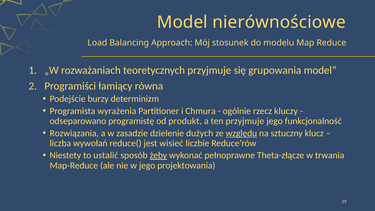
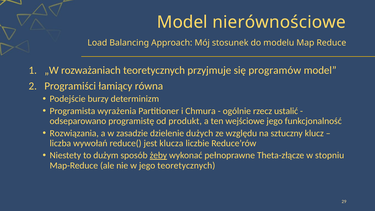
grupowania: grupowania -> programów (275, 70)
kluczy: kluczy -> ustalić (286, 111)
ten przyjmuje: przyjmuje -> wejściowe (245, 121)
względu underline: present -> none (241, 133)
wisieć: wisieć -> klucza (171, 143)
ustalić: ustalić -> dużym (106, 155)
trwania: trwania -> stopniu (330, 155)
jego projektowania: projektowania -> teoretycznych (186, 165)
